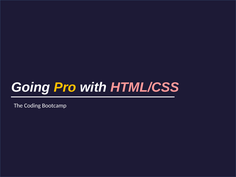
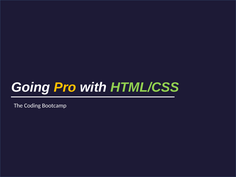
HTML/CSS colour: pink -> light green (145, 87)
